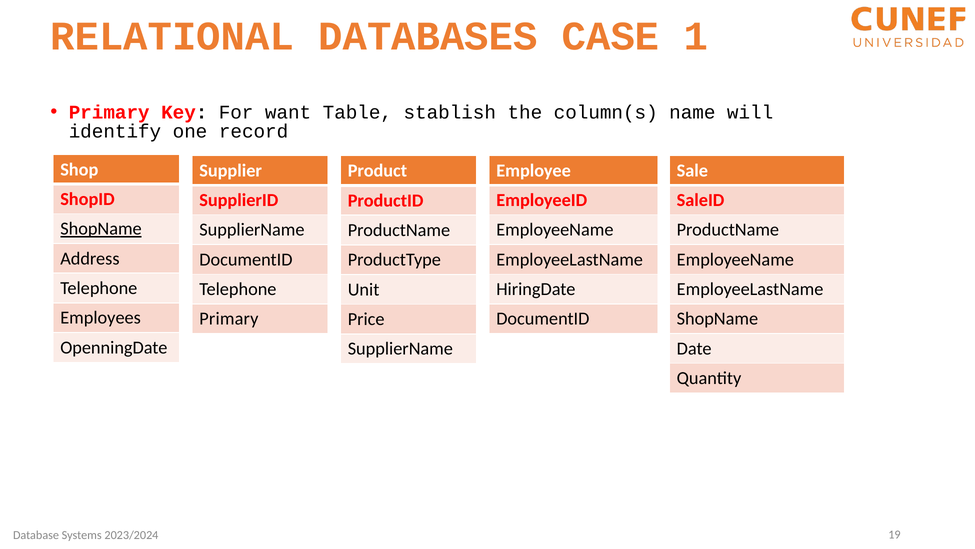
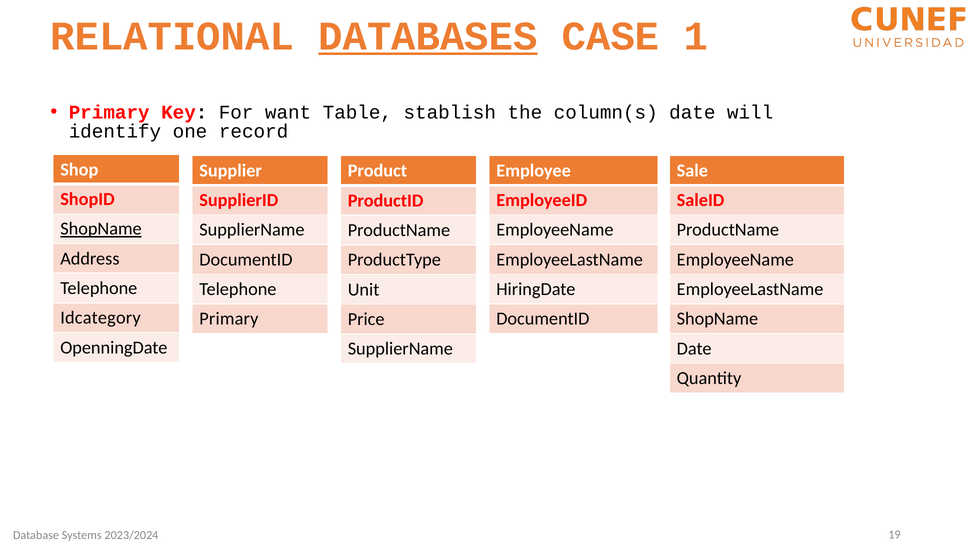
DATABASES underline: none -> present (428, 36)
column(s name: name -> date (692, 112)
Employees: Employees -> Idcategory (100, 318)
